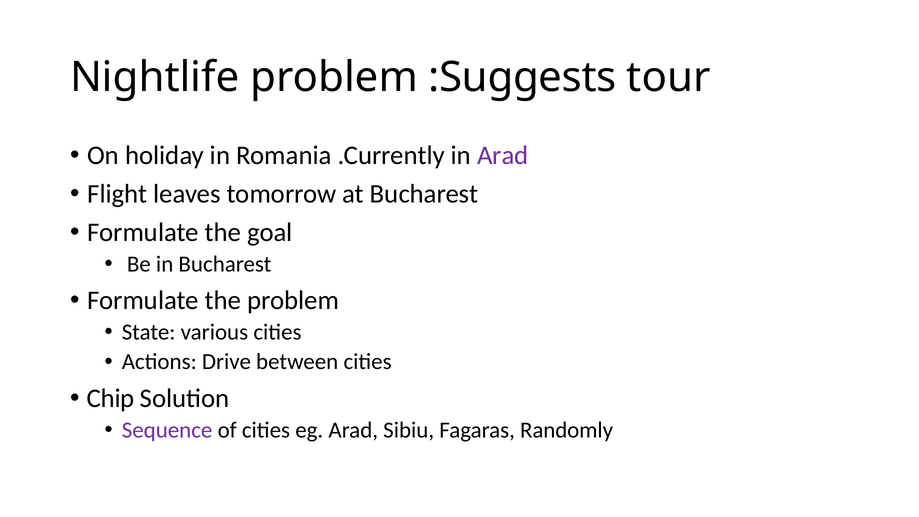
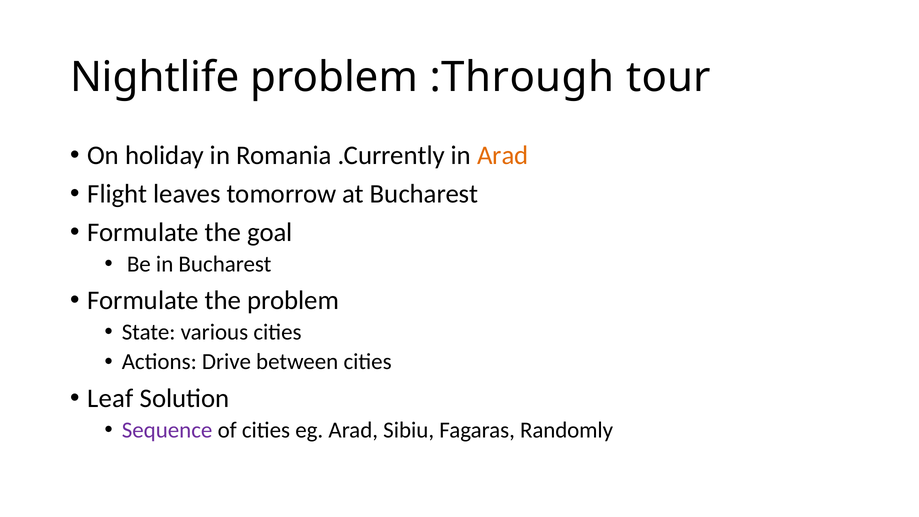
:Suggests: :Suggests -> :Through (522, 77)
Arad colour: purple -> orange (503, 155)
Chip: Chip -> Leaf (110, 398)
